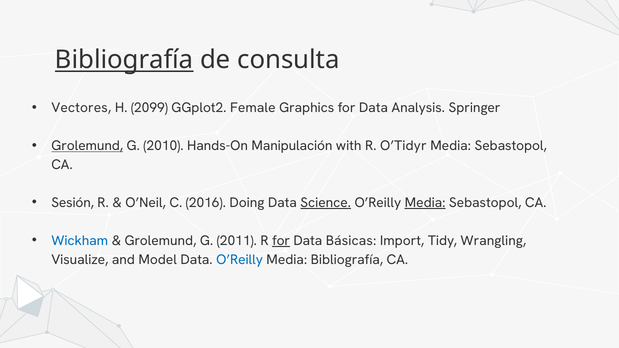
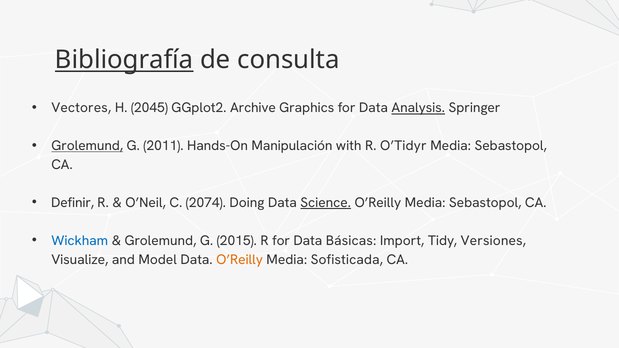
2099: 2099 -> 2045 (149, 108)
Female: Female -> Archive (253, 108)
Analysis underline: none -> present (418, 108)
2010: 2010 -> 2011 (164, 146)
Sesión: Sesión -> Definir (73, 203)
2016: 2016 -> 2074 (206, 203)
Media underline: present -> none (425, 203)
2011: 2011 -> 2015 (237, 241)
for underline: present -> none (281, 241)
Wrangling: Wrangling -> Versiones (493, 241)
O’Reilly colour: blue -> orange (240, 260)
Media Bibliografía: Bibliografía -> Sofisticada (347, 260)
